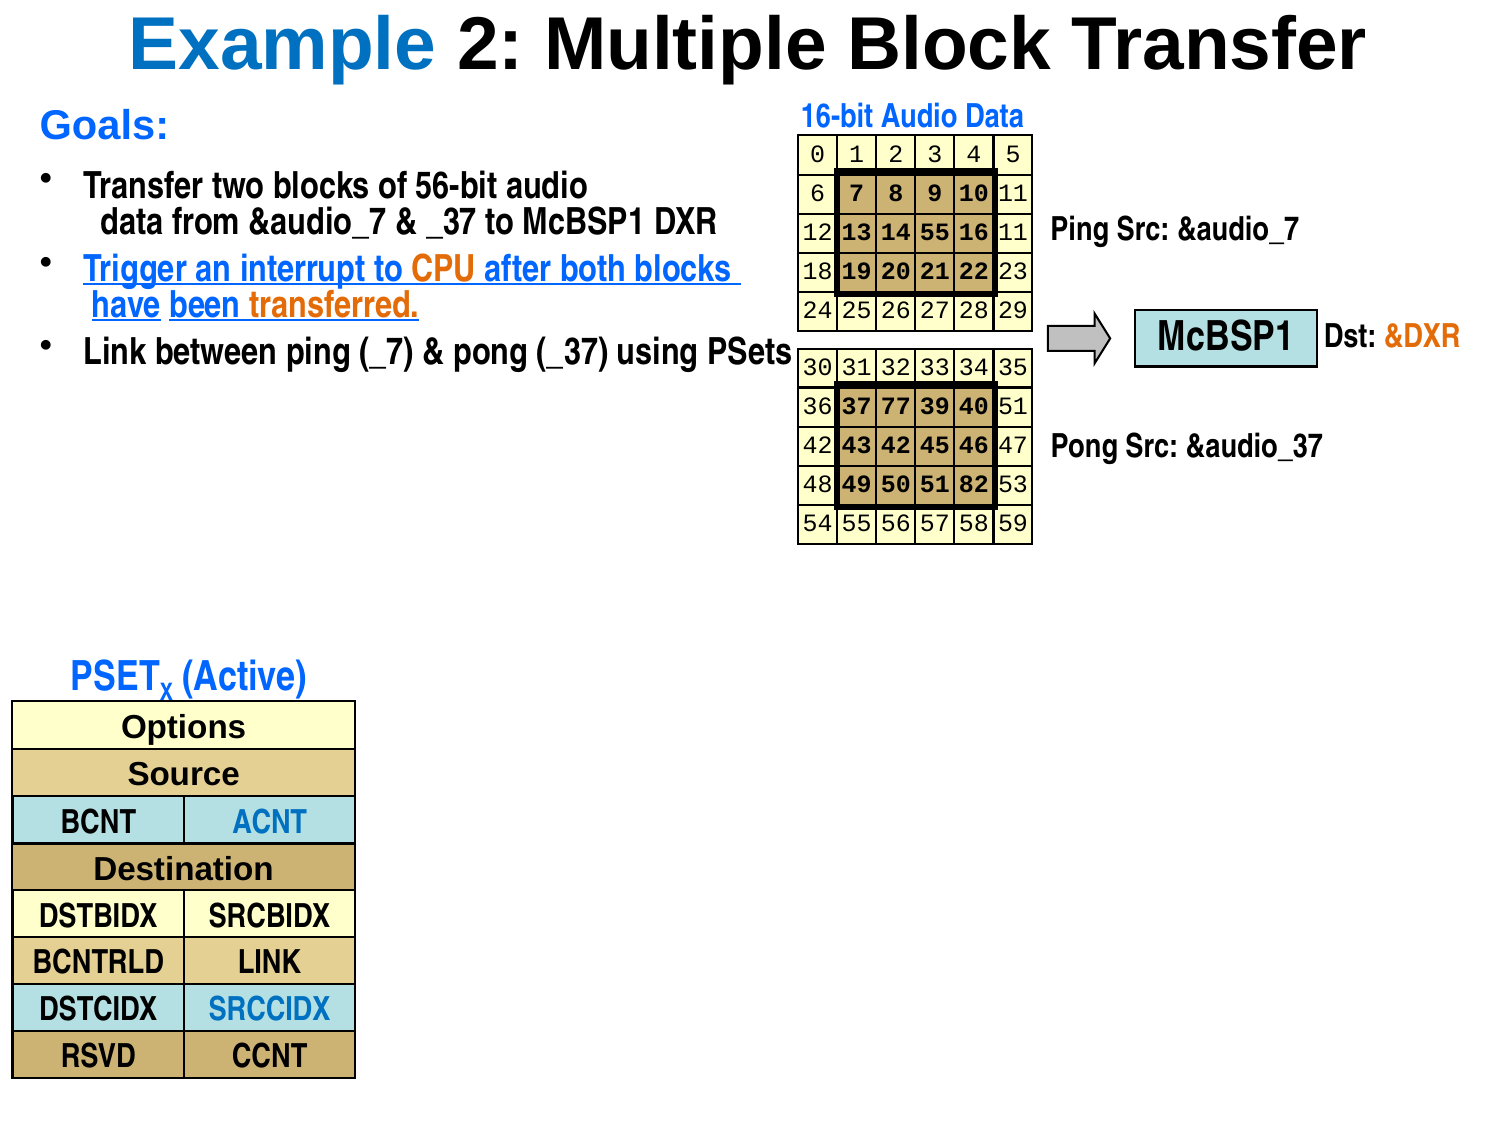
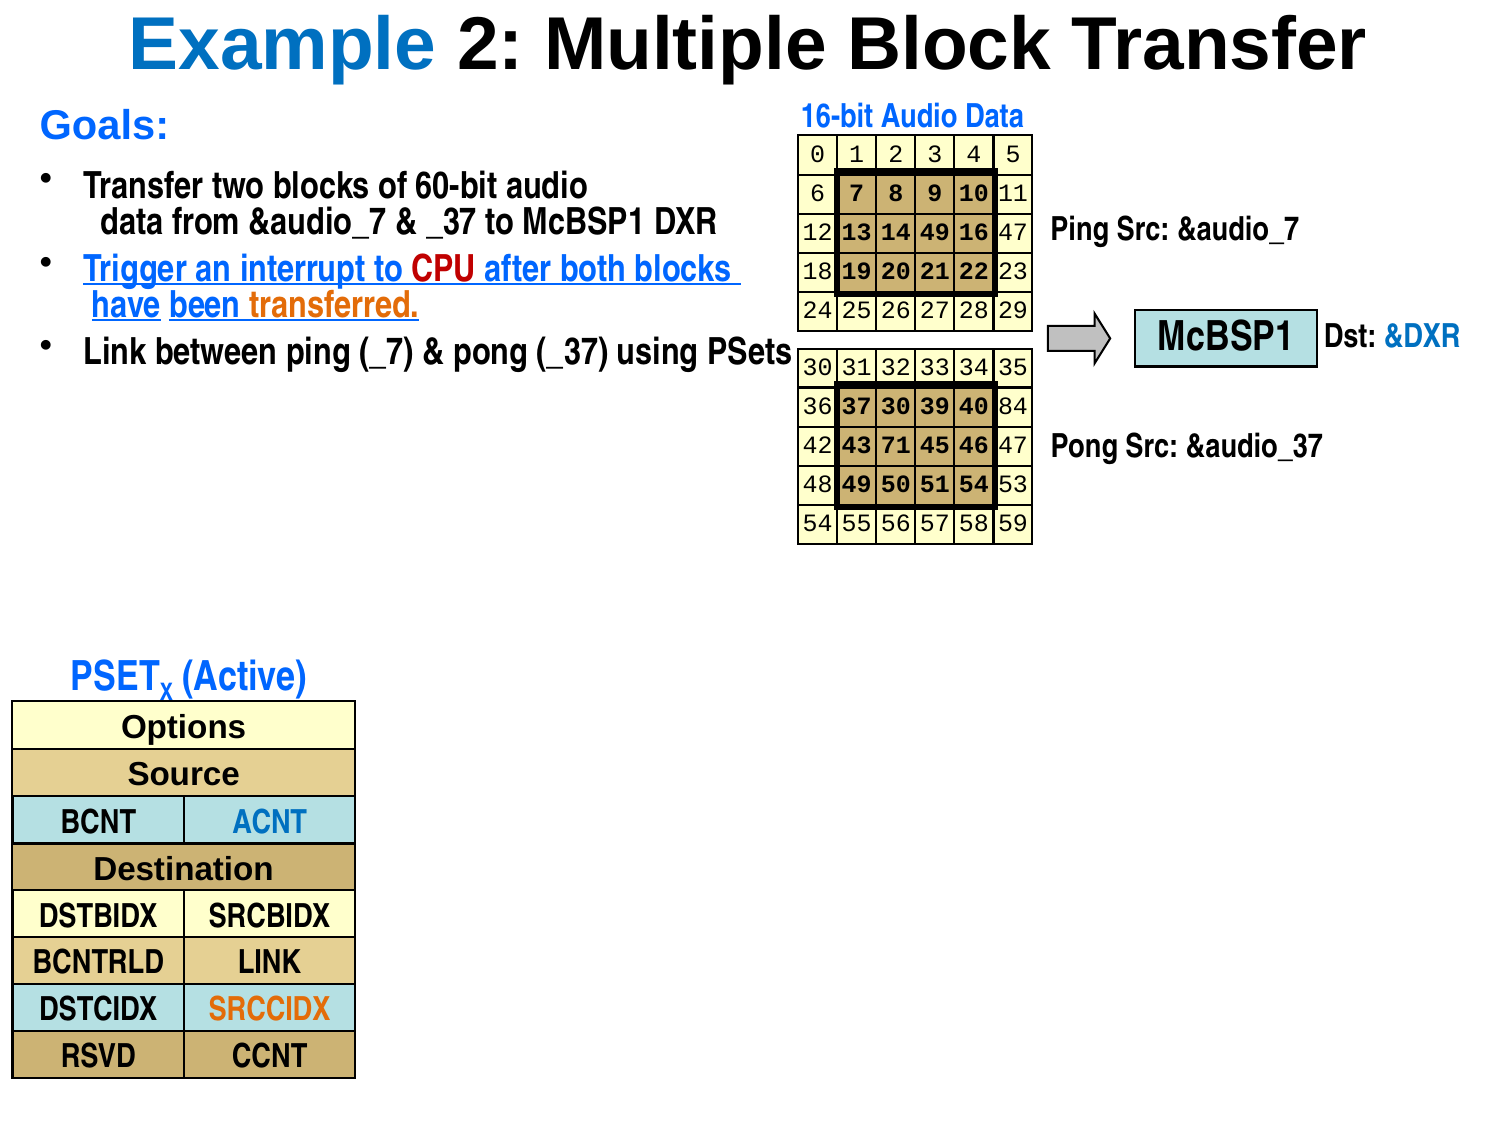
56-bit: 56-bit -> 60-bit (457, 186)
14 55: 55 -> 49 (935, 232)
16 11: 11 -> 47 (1013, 232)
CPU colour: orange -> red (444, 269)
&DXR colour: orange -> blue (1422, 337)
37 77: 77 -> 30 (896, 406)
40 51: 51 -> 84 (1013, 406)
43 42: 42 -> 71 (896, 445)
51 82: 82 -> 54 (974, 484)
SRCCIDX colour: blue -> orange (270, 1009)
